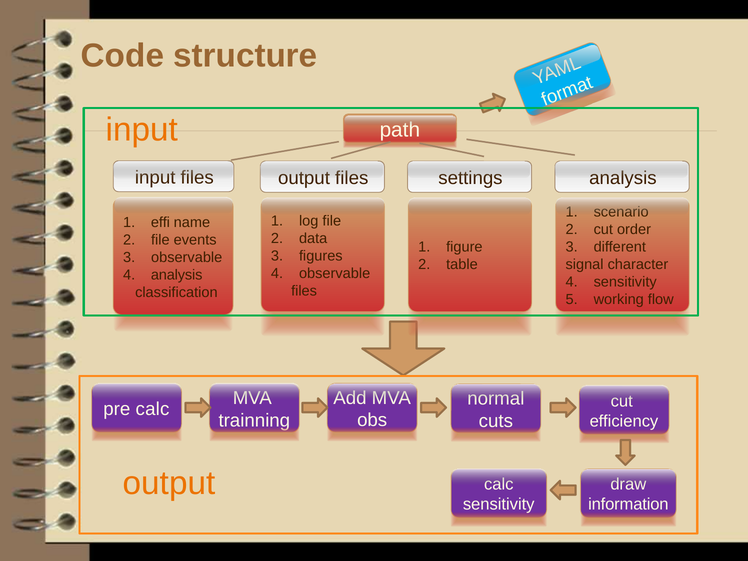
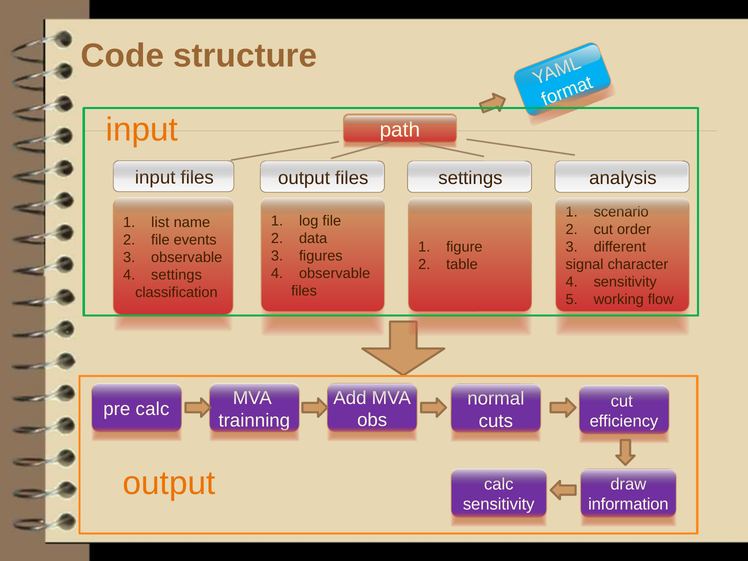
effi: effi -> list (160, 222)
analysis: analysis -> settings (177, 275)
